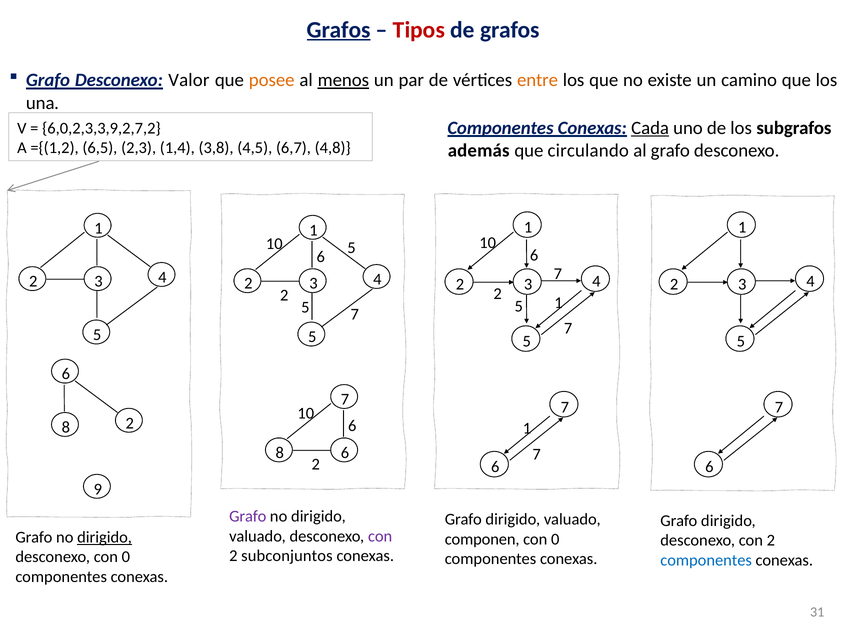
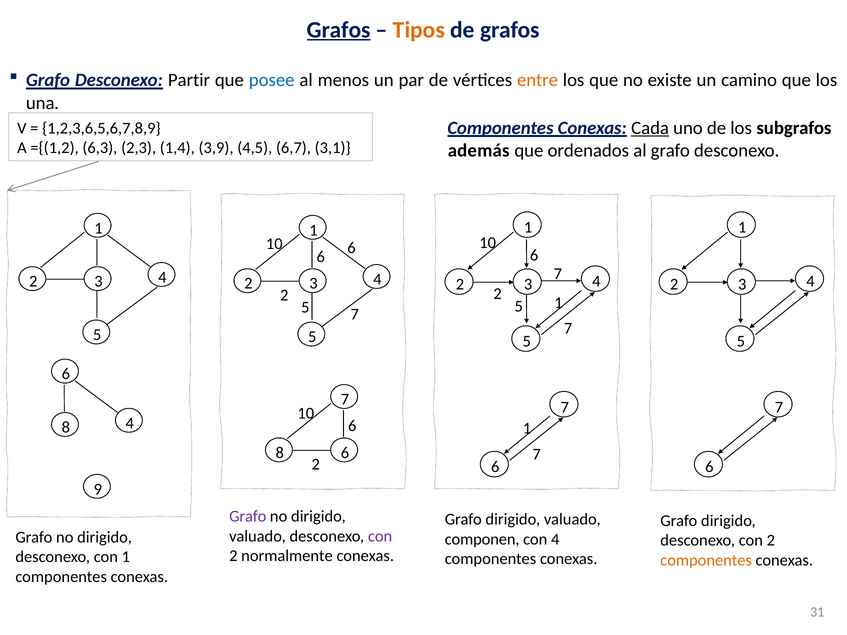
Tipos colour: red -> orange (419, 30)
Valor: Valor -> Partir (189, 80)
posee colour: orange -> blue (272, 80)
menos underline: present -> none (343, 80)
6,0,2,3,3,9,2,7,2: 6,0,2,3,3,9,2,7,2 -> 1,2,3,6,5,6,7,8,9 (101, 128)
6,5: 6,5 -> 6,3 (100, 148)
3,8: 3,8 -> 3,9 (216, 148)
4,8: 4,8 -> 3,1 (333, 148)
circulando: circulando -> ordenados (588, 151)
10 5: 5 -> 6 (352, 248)
8 2: 2 -> 4 (130, 423)
dirigido underline: present -> none (105, 538)
0: 0 -> 4 (555, 539)
subconjuntos: subconjuntos -> normalmente (287, 556)
desconexo con 0: 0 -> 1 (126, 557)
componentes colour: blue -> orange (706, 560)
